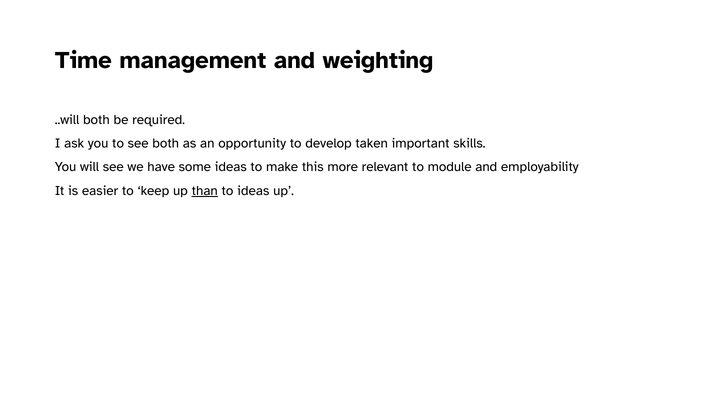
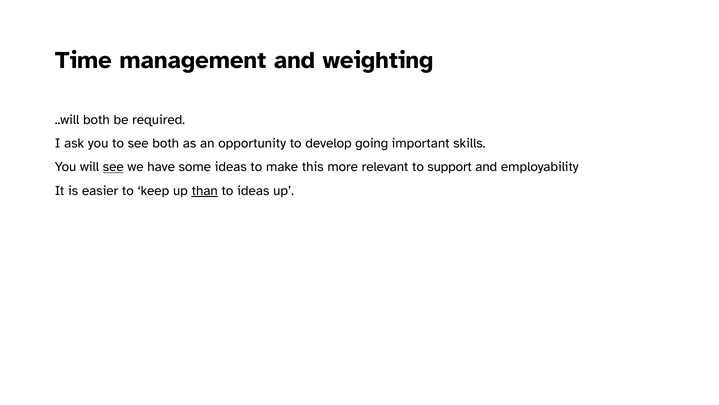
taken: taken -> going (372, 143)
see underline: none -> present (113, 167)
module: module -> support (450, 167)
